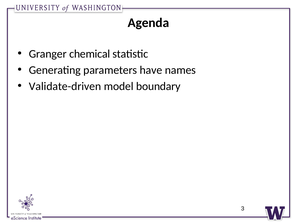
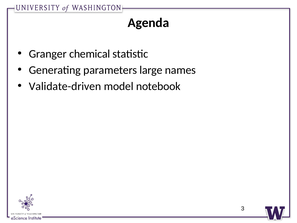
have: have -> large (151, 70)
boundary: boundary -> notebook (158, 86)
